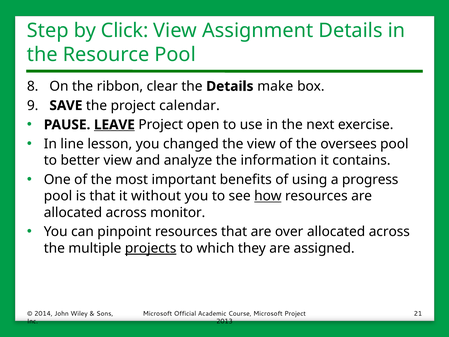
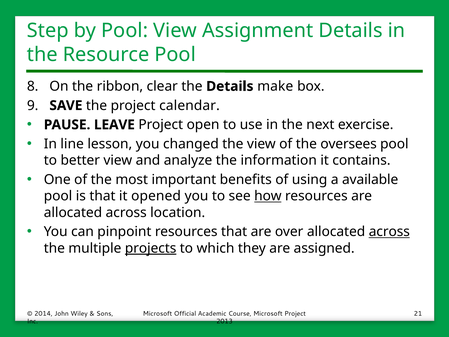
by Click: Click -> Pool (125, 31)
LEAVE underline: present -> none (114, 125)
progress: progress -> available (370, 180)
without: without -> opened (156, 196)
monitor: monitor -> location (178, 212)
across underline: none -> present (389, 232)
